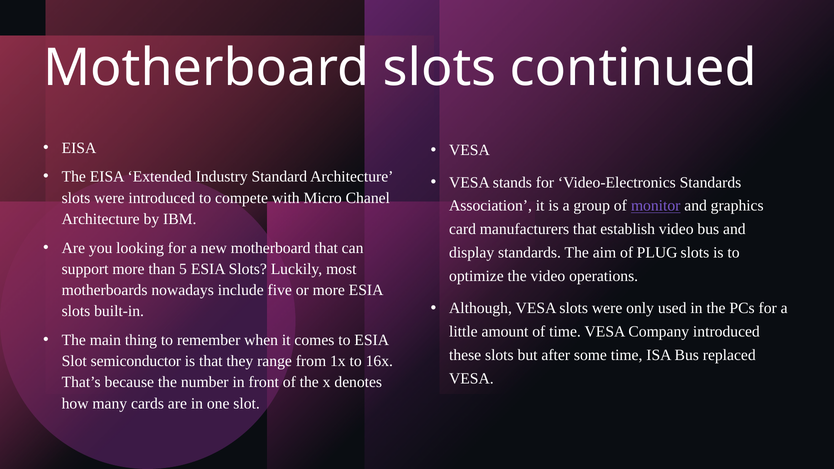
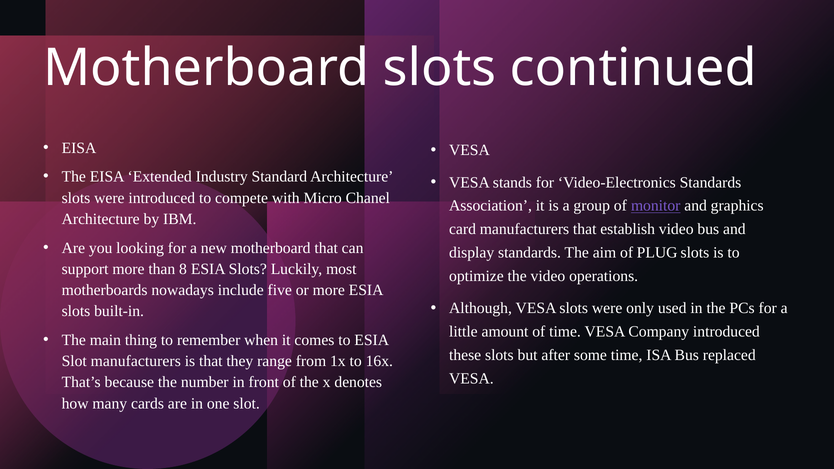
5: 5 -> 8 (183, 269)
Slot semiconductor: semiconductor -> manufacturers (136, 361)
